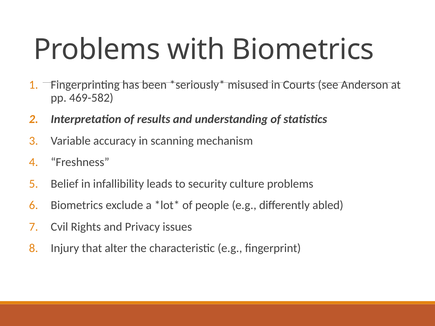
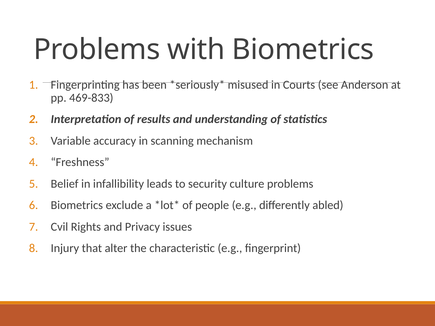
469-582: 469-582 -> 469-833 (91, 98)
